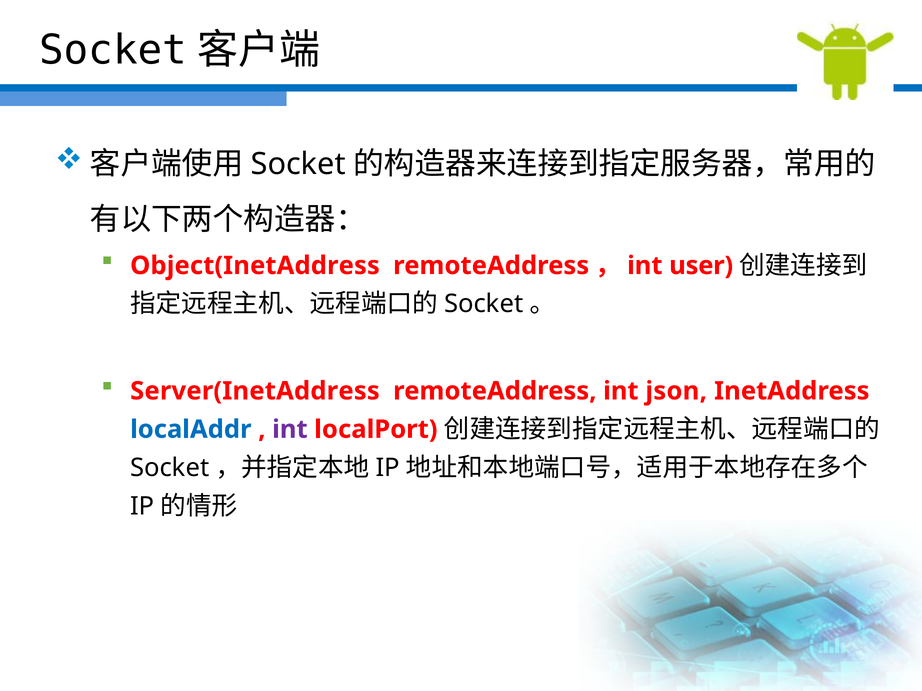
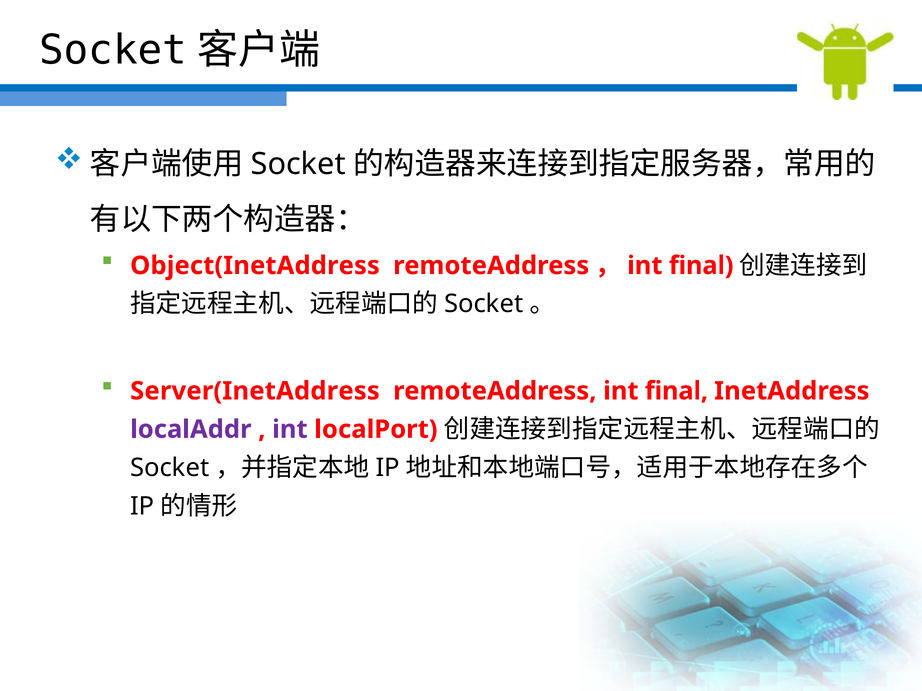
user: user -> final (701, 266)
remoteAddress int json: json -> final (676, 391)
localAddr colour: blue -> purple (191, 430)
